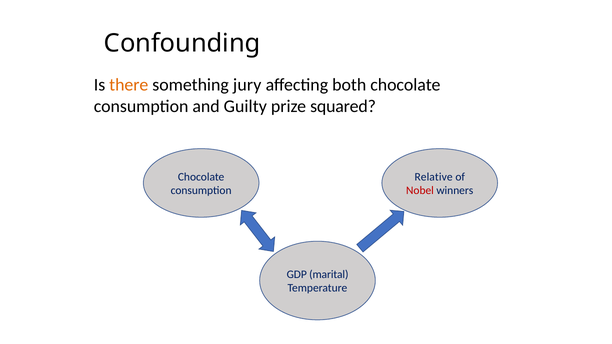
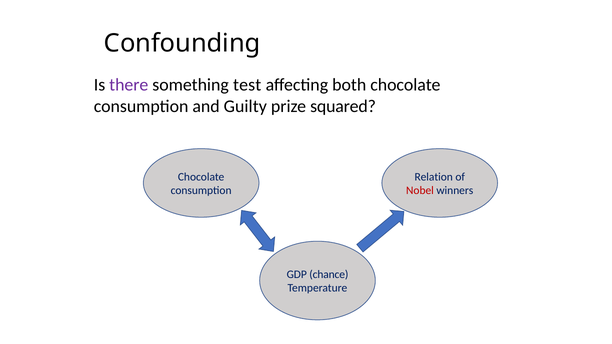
there colour: orange -> purple (129, 85)
jury: jury -> test (247, 85)
Relative: Relative -> Relation (434, 177)
marital: marital -> chance (329, 275)
